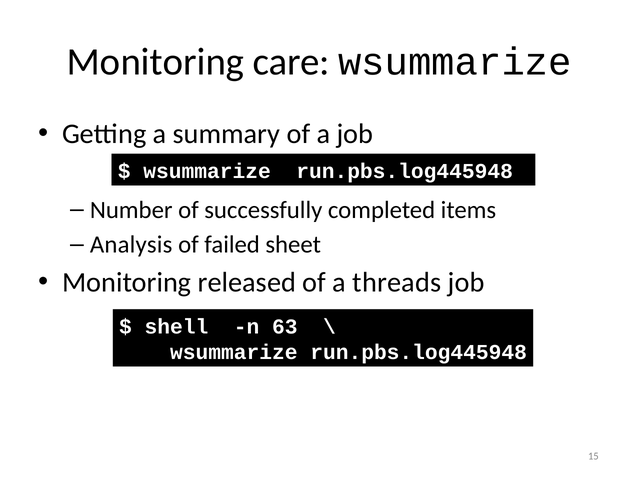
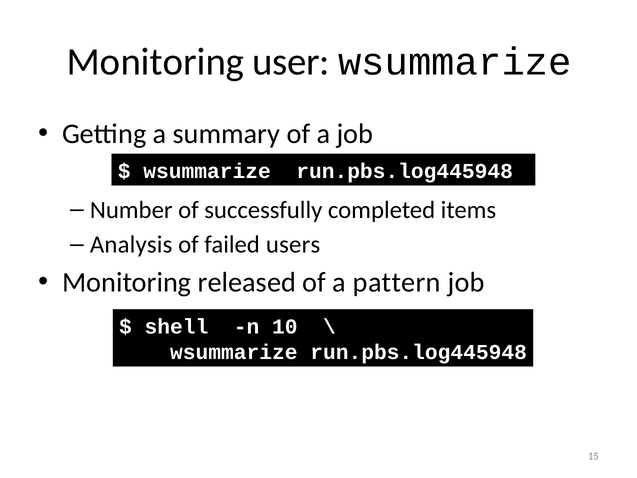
care: care -> user (291, 62)
sheet: sheet -> users (293, 245)
threads: threads -> pattern (397, 282)
63: 63 -> 10 (285, 326)
